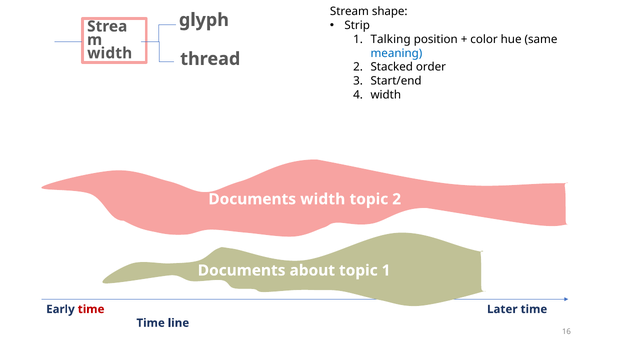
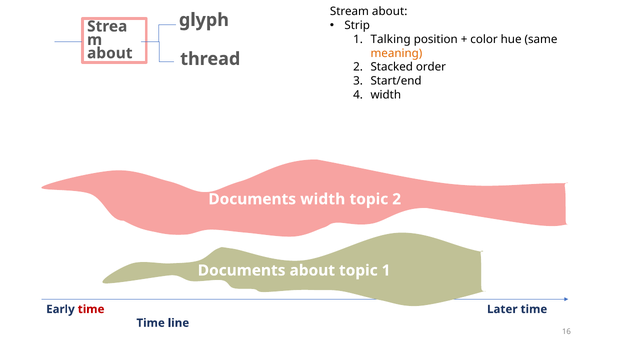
Stream shape: shape -> about (390, 11)
meaning colour: blue -> orange (396, 53)
width: width -> about (110, 53)
